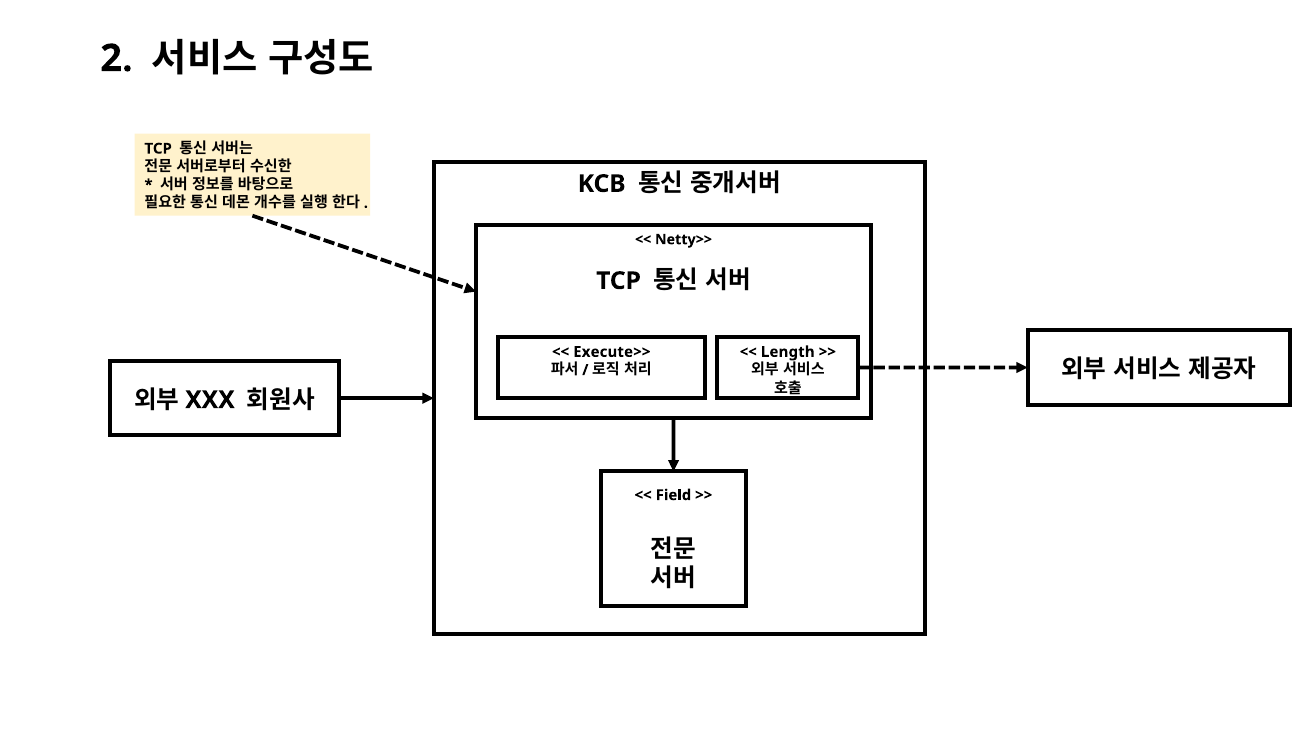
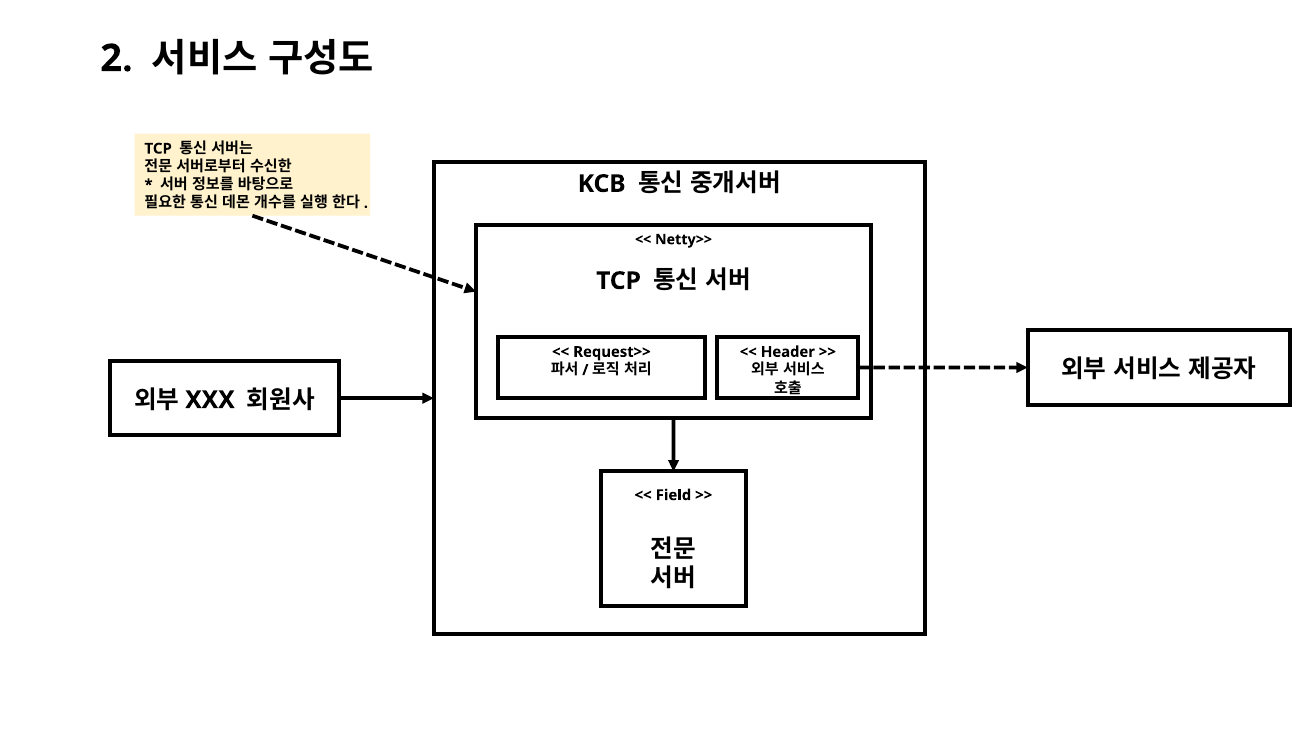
Execute>>: Execute>> -> Request>> (612, 352)
Length: Length -> Header (788, 352)
